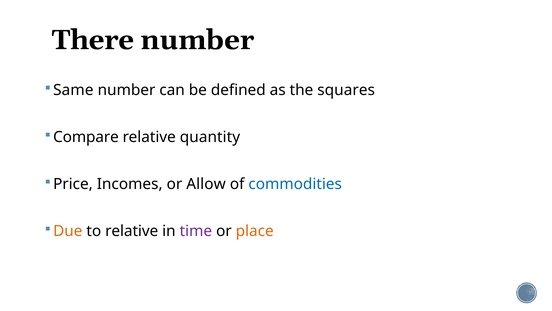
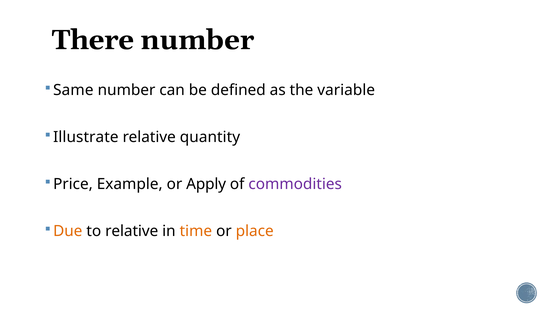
squares: squares -> variable (346, 90)
Compare: Compare -> Illustrate (86, 137)
Incomes: Incomes -> Example (130, 184)
Allow: Allow -> Apply (206, 184)
commodities colour: blue -> purple (295, 184)
time colour: purple -> orange (196, 231)
